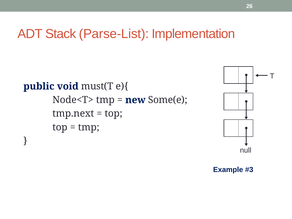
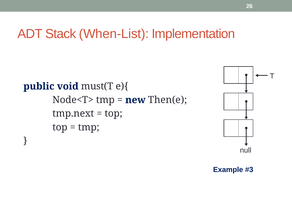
Parse-List: Parse-List -> When-List (114, 34)
Some(e: Some(e -> Then(e (168, 100)
